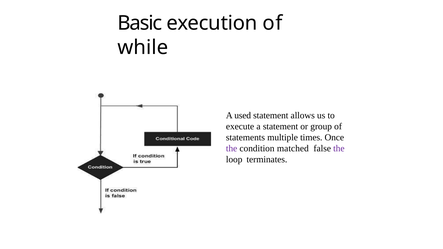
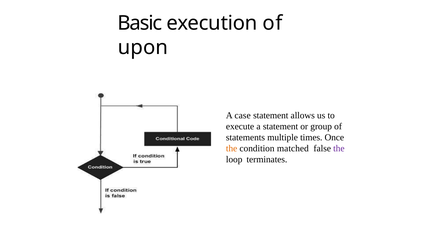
while: while -> upon (143, 48)
used: used -> case (243, 115)
the colour: purple -> orange (232, 149)
